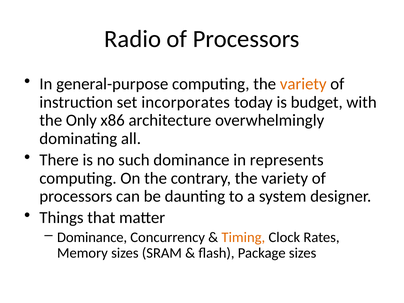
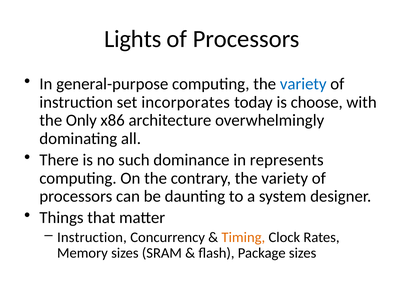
Radio: Radio -> Lights (133, 39)
variety colour: orange -> blue (303, 84)
budget: budget -> choose (317, 102)
Dominance: Dominance -> Instruction (92, 237)
